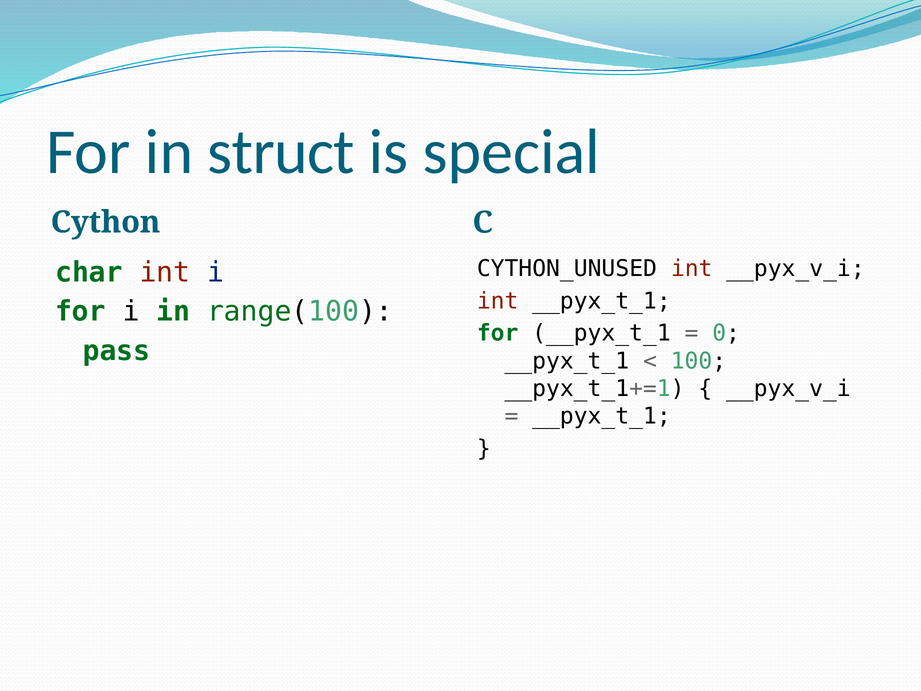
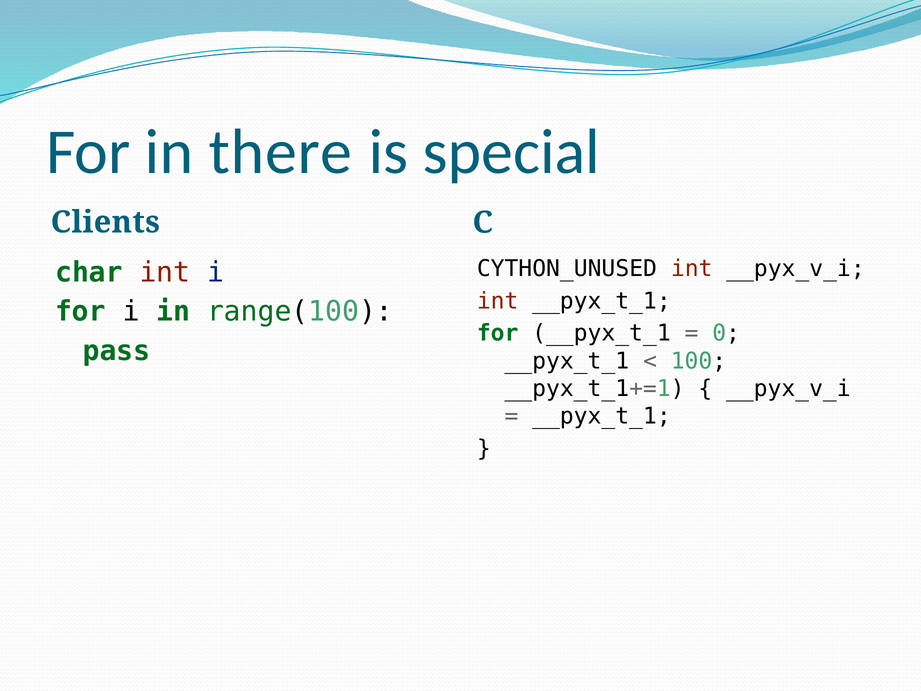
struct: struct -> there (281, 152)
Cython: Cython -> Clients (105, 222)
